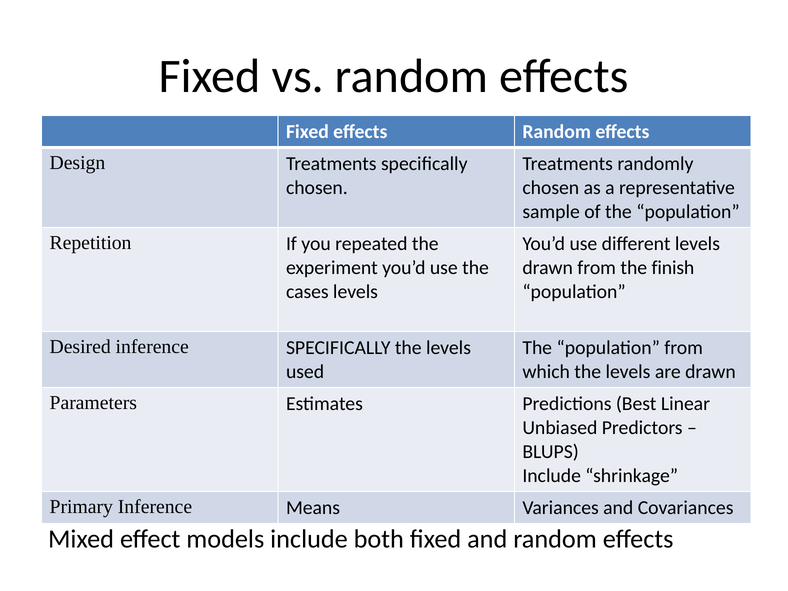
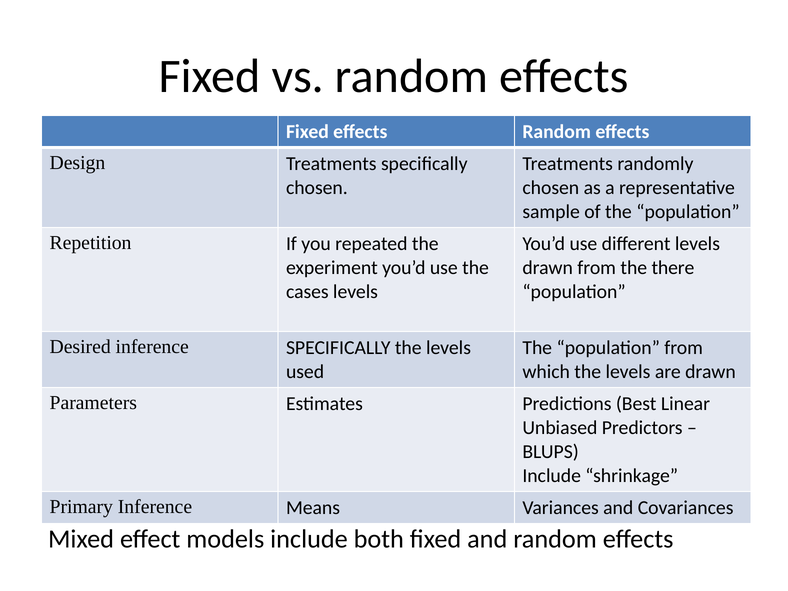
finish: finish -> there (673, 268)
